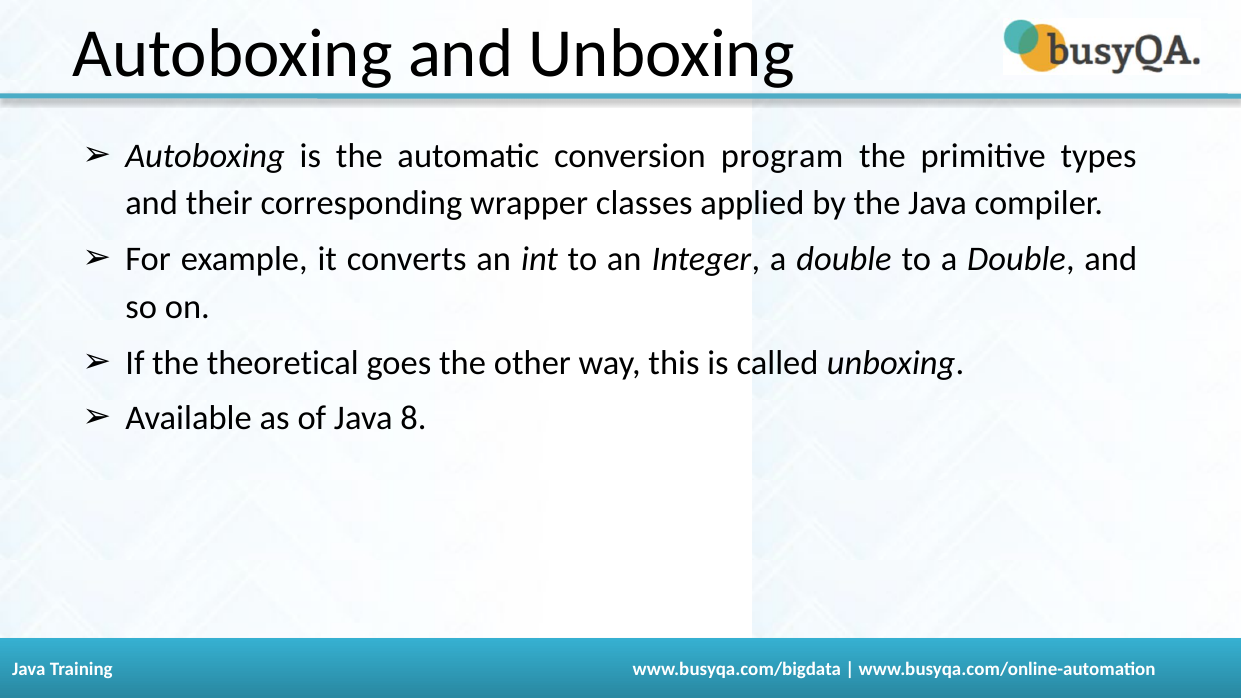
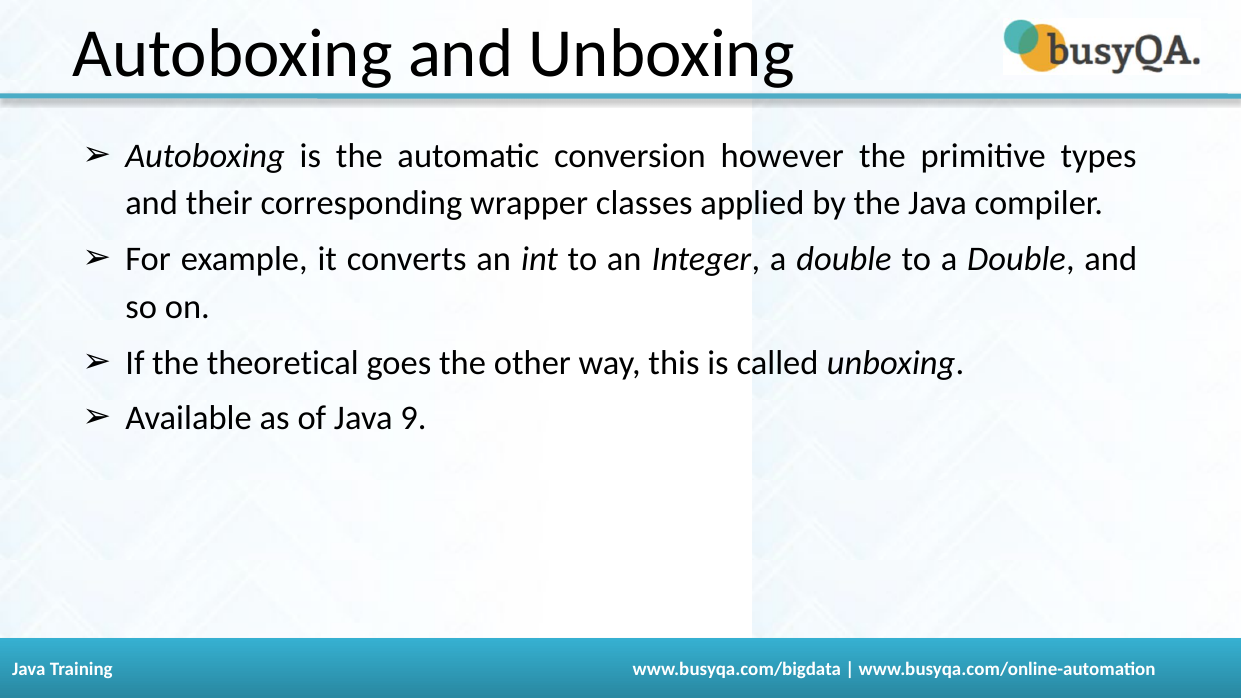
program: program -> however (782, 156)
8: 8 -> 9 (414, 419)
